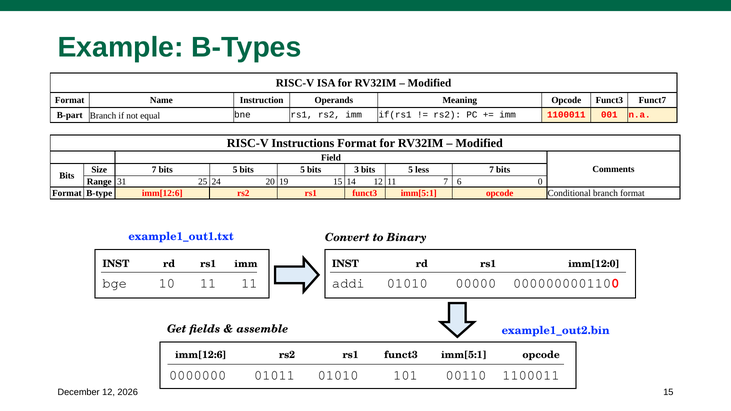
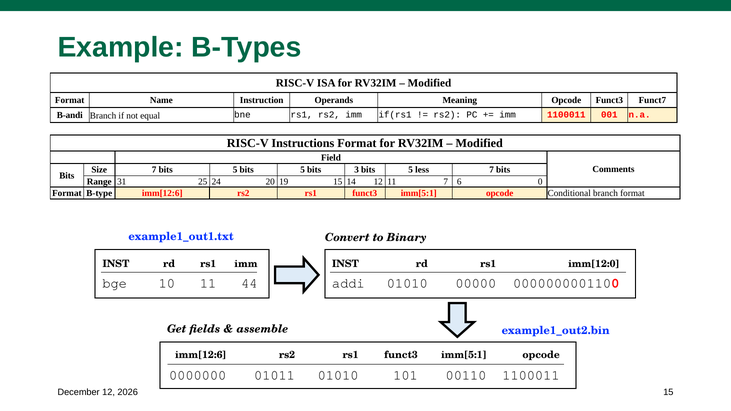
B-part: B-part -> B-andi (70, 115)
11 11: 11 -> 44 (249, 283)
